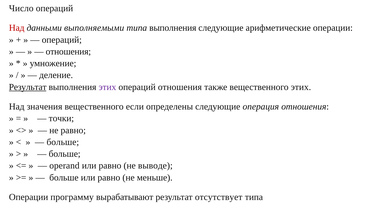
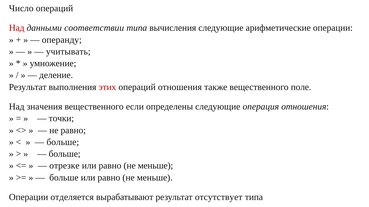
выполняемыми: выполняемыми -> соответствии (94, 28)
типа выполнения: выполнения -> вычисления (173, 28)
операций: операций -> операнду (62, 40)
отношения: отношения -> учитывать (68, 52)
Результат underline: present -> none (28, 87)
этих colour: purple -> red (107, 87)
вещественного этих: этих -> поле (301, 87)
operand: operand -> отрезке (64, 166)
выводе: выводе -> меньше (155, 166)
программу: программу -> отделяется (72, 198)
